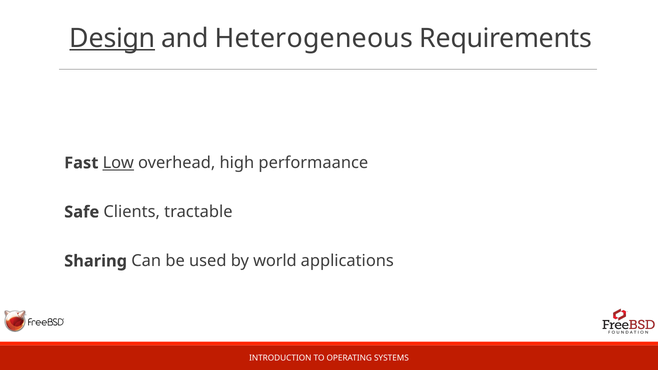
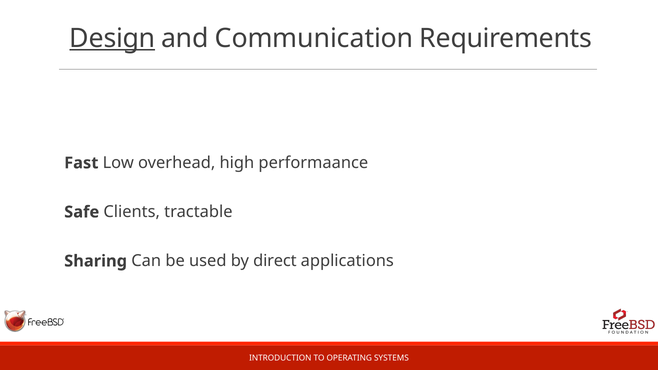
Heterogeneous: Heterogeneous -> Communication (314, 38)
Low underline: present -> none (118, 163)
world: world -> direct (275, 261)
